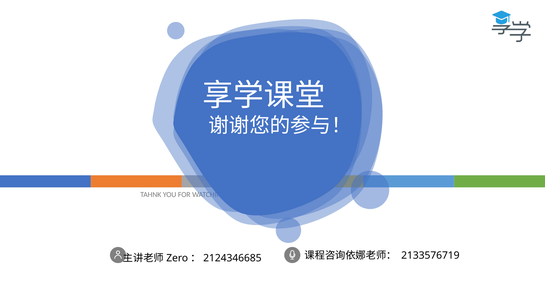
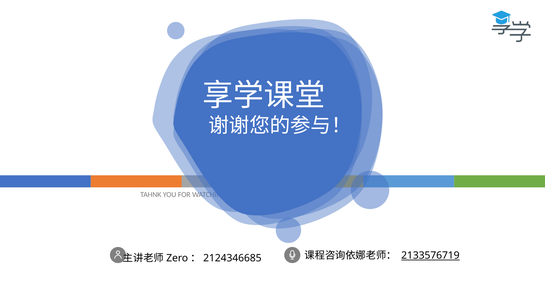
2133576719 underline: none -> present (430, 256)
